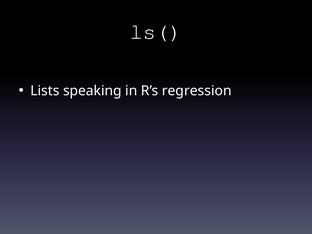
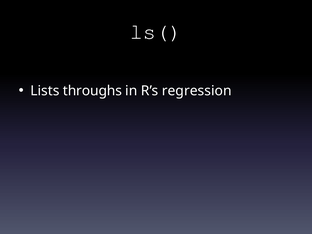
speaking: speaking -> throughs (92, 91)
